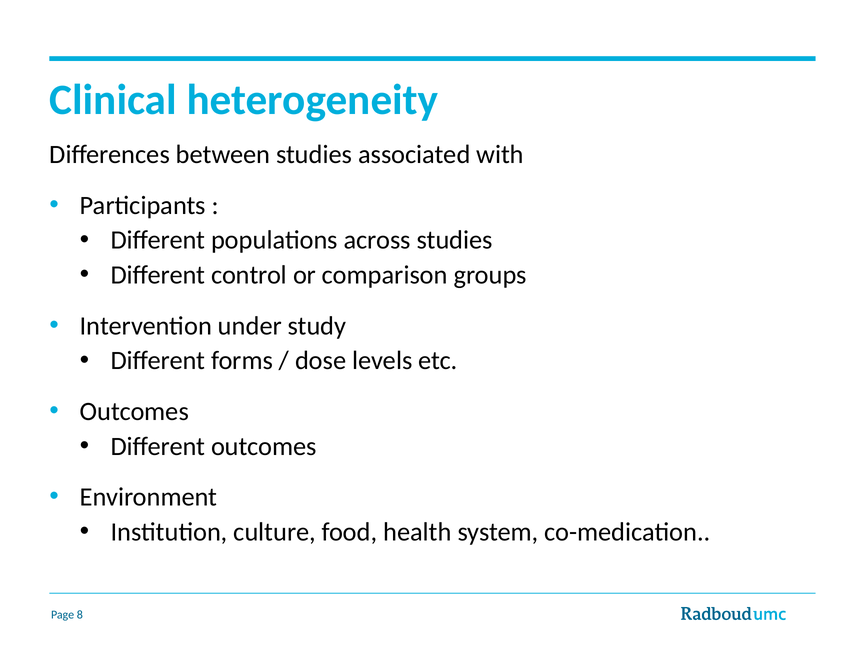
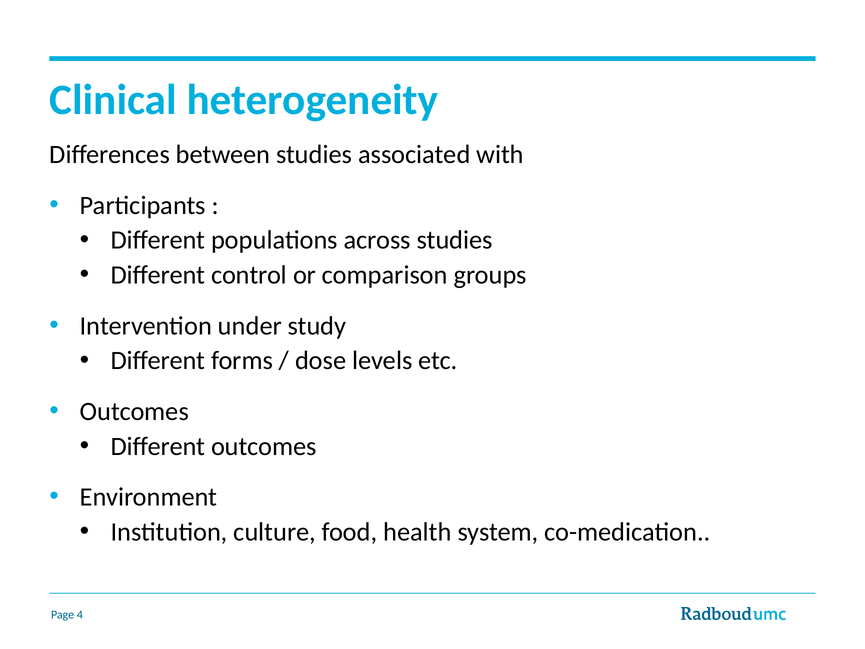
8: 8 -> 4 (80, 615)
